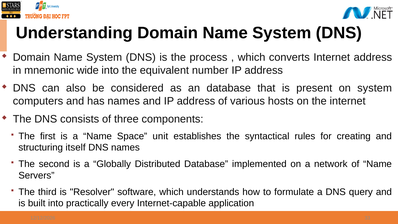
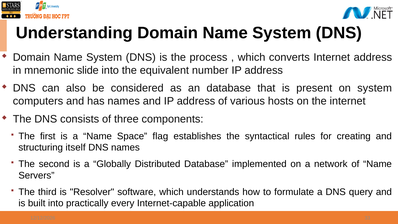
wide: wide -> slide (88, 70)
unit: unit -> flag (160, 136)
